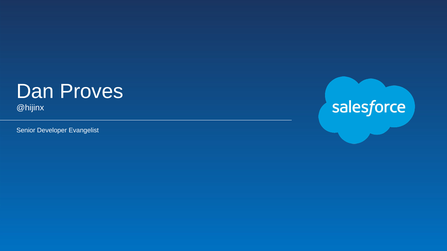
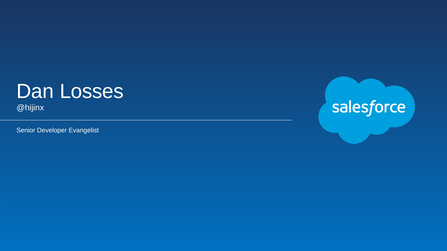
Proves: Proves -> Losses (92, 91)
